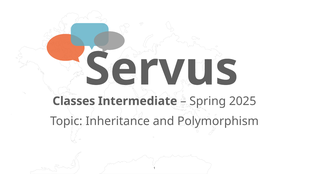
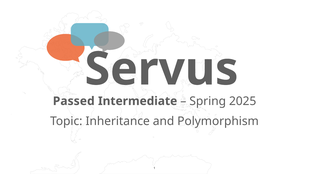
Classes: Classes -> Passed (74, 101)
